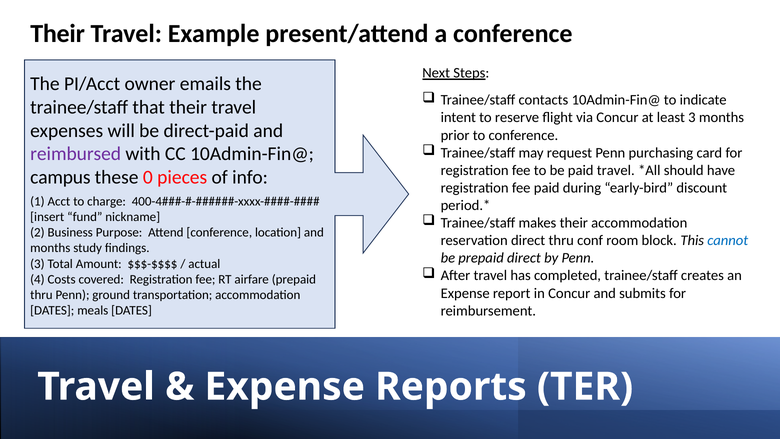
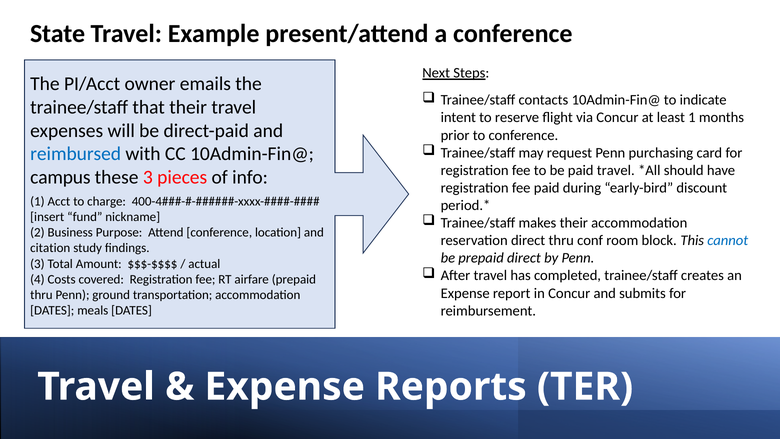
Their: Their -> State (58, 34)
least 3: 3 -> 1 (692, 118)
reimbursed colour: purple -> blue (76, 154)
these 0: 0 -> 3 (148, 177)
months: months -> citation (50, 248)
